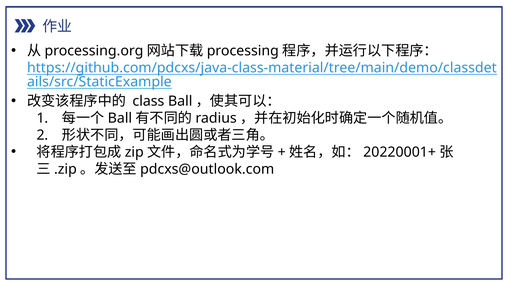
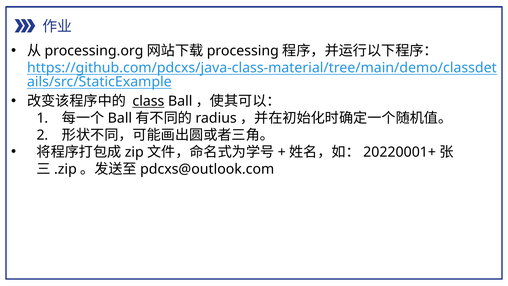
class underline: none -> present (148, 101)
